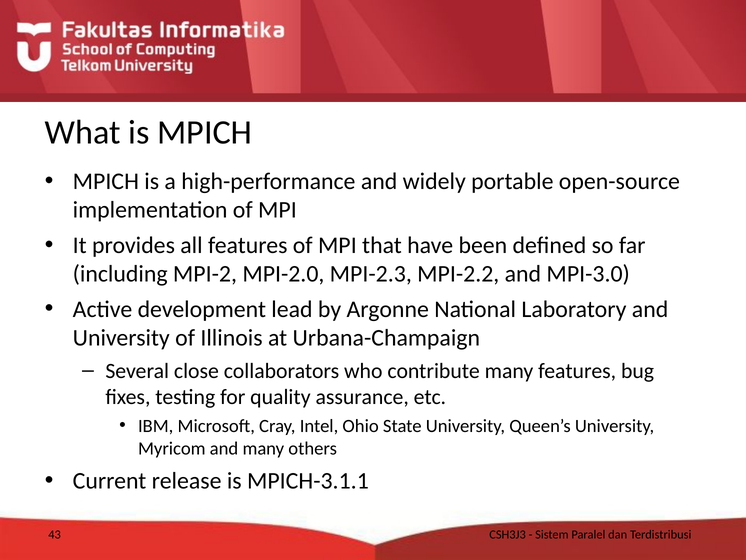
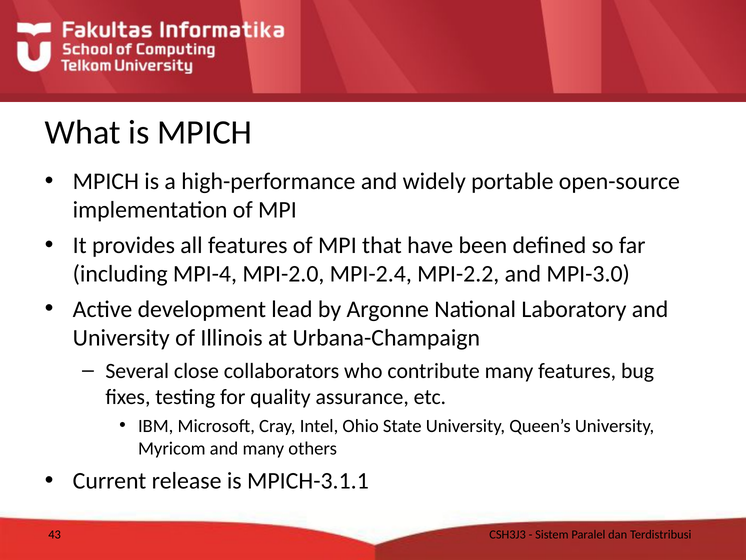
MPI-2: MPI-2 -> MPI-4 (205, 274)
MPI-2.3: MPI-2.3 -> MPI-2.4 (371, 274)
